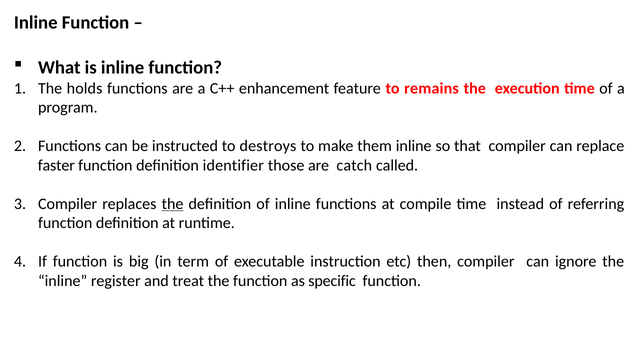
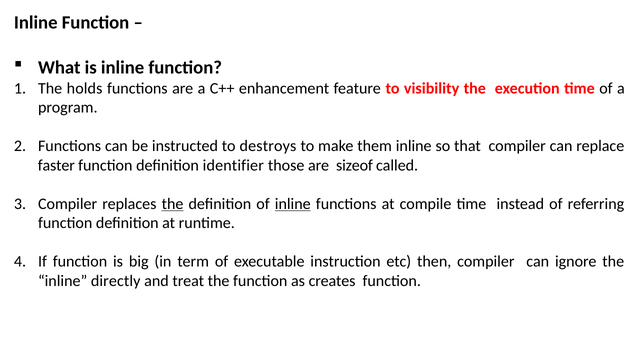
remains: remains -> visibility (432, 88)
catch: catch -> sizeof (354, 165)
inline underline: none -> present (293, 204)
register: register -> directly (116, 281)
specific: specific -> creates (332, 281)
